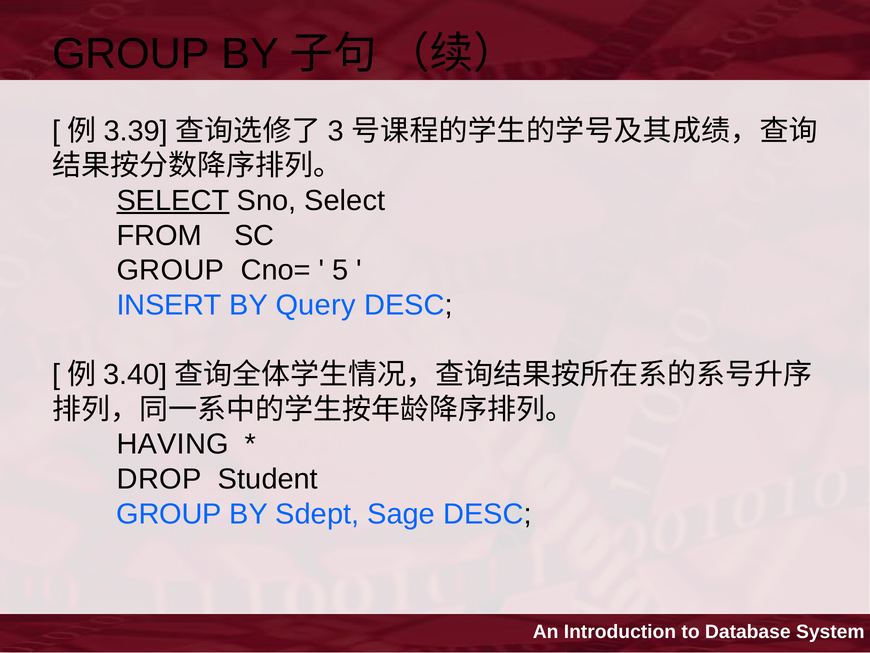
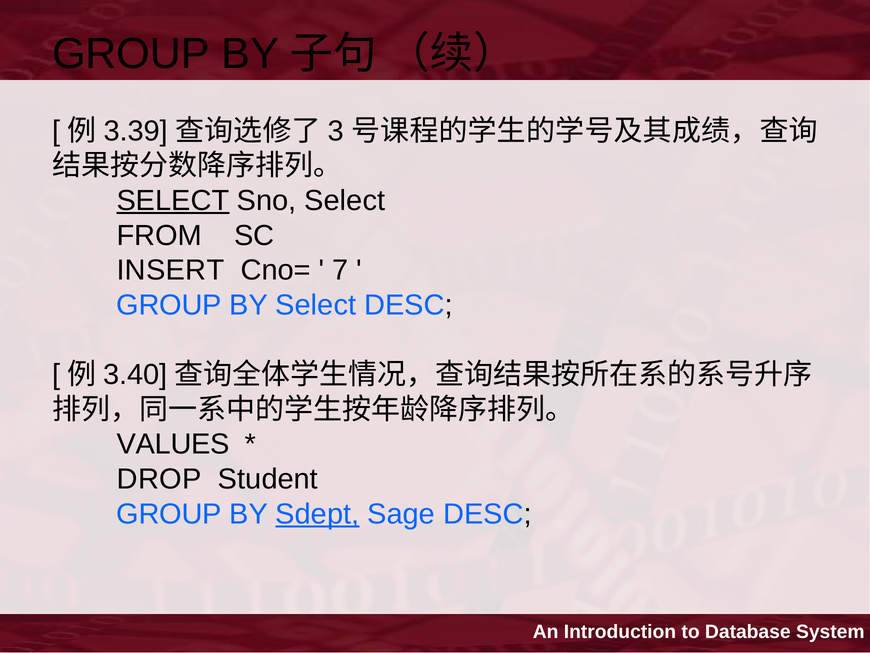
GROUP: GROUP -> INSERT (170, 270)
5: 5 -> 7 (340, 270)
INSERT: INSERT -> GROUP (169, 305)
BY Query: Query -> Select (316, 305)
HAVING: HAVING -> VALUES (173, 444)
Sdept underline: none -> present (317, 514)
